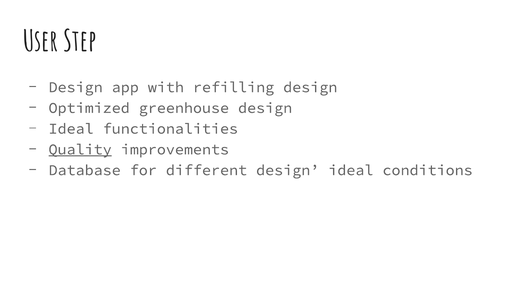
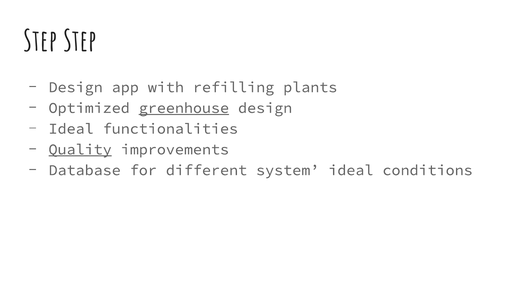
User: User -> Step (40, 41)
refilling design: design -> plants (310, 87)
greenhouse underline: none -> present (184, 108)
different design: design -> system (288, 170)
